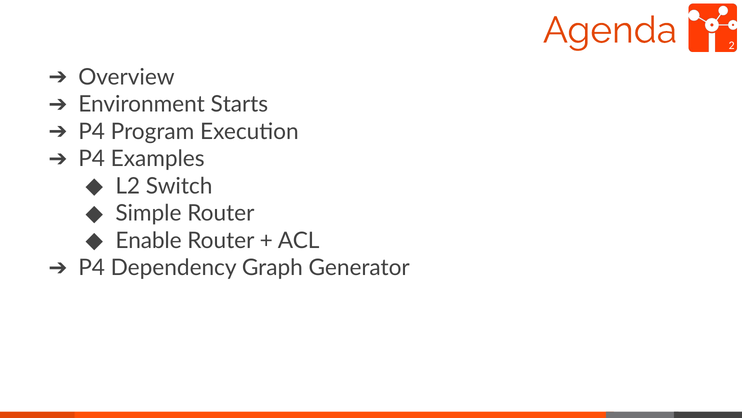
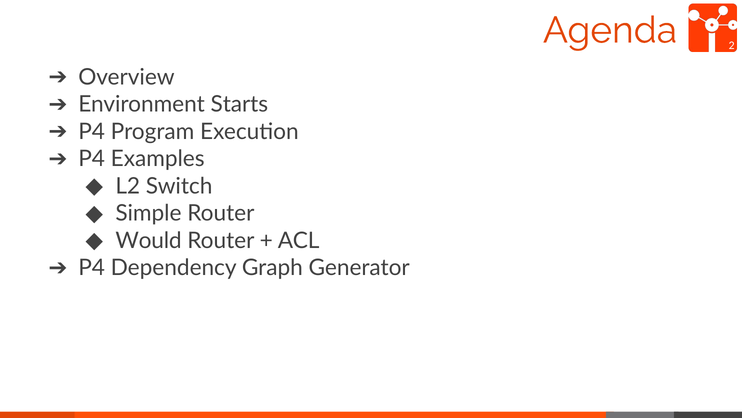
Enable: Enable -> Would (149, 240)
